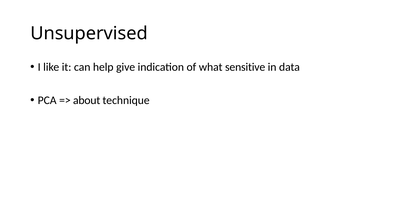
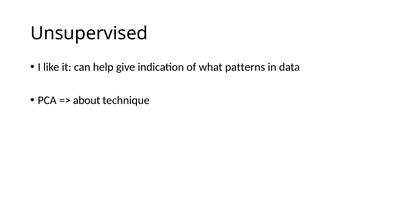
sensitive: sensitive -> patterns (245, 67)
